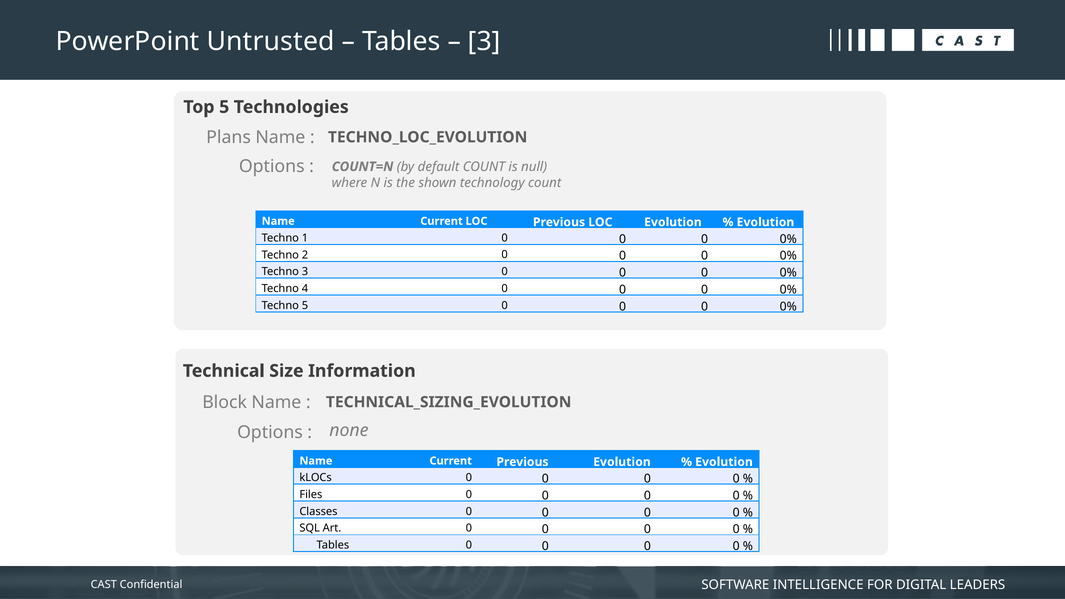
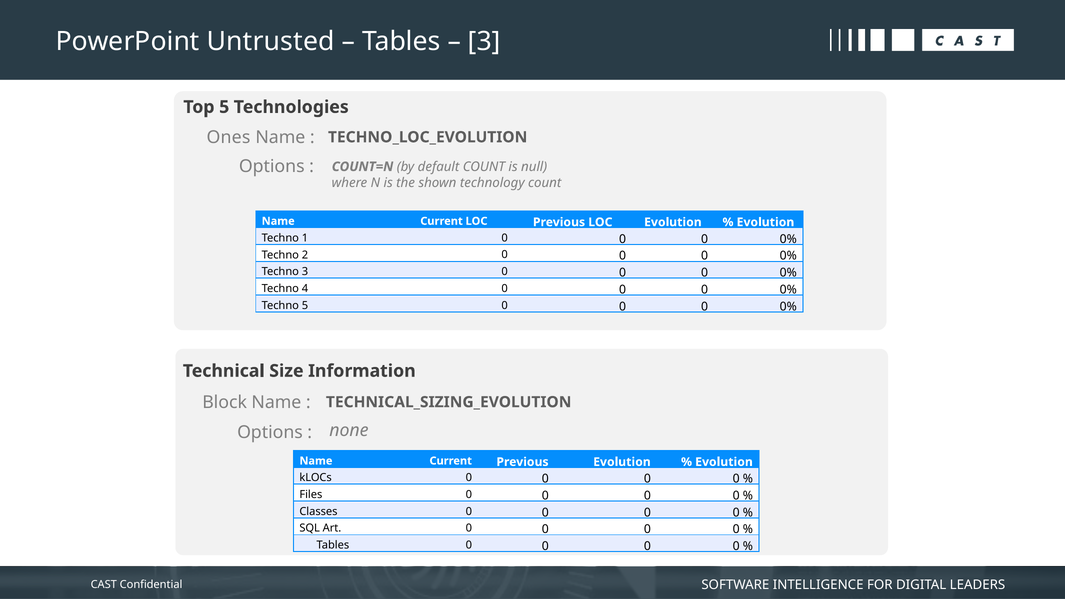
Plans: Plans -> Ones (228, 137)
